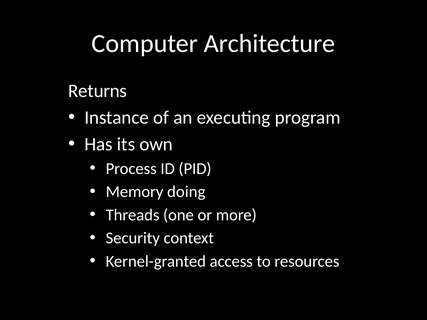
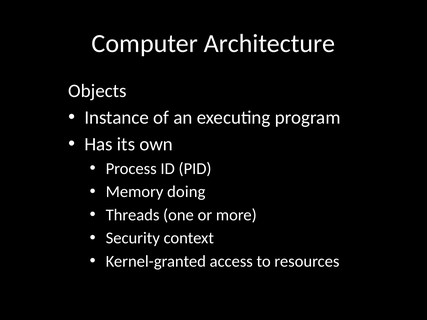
Returns: Returns -> Objects (98, 91)
